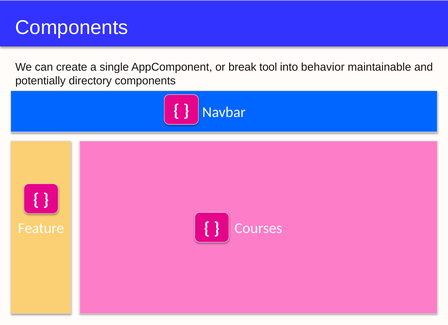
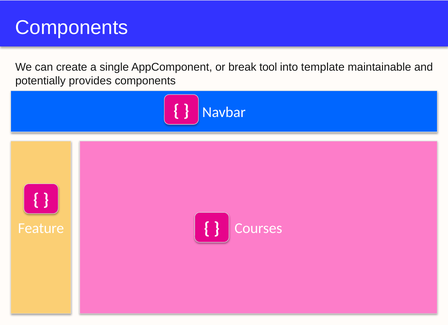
behavior: behavior -> template (323, 67)
directory: directory -> provides (90, 81)
